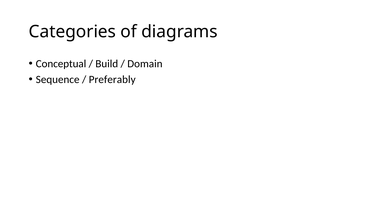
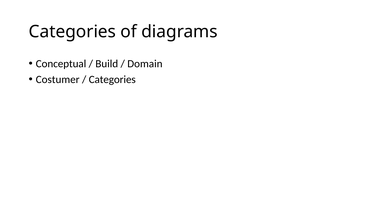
Sequence: Sequence -> Costumer (58, 80)
Preferably: Preferably -> Categories (112, 80)
